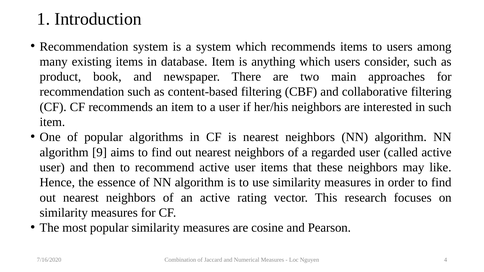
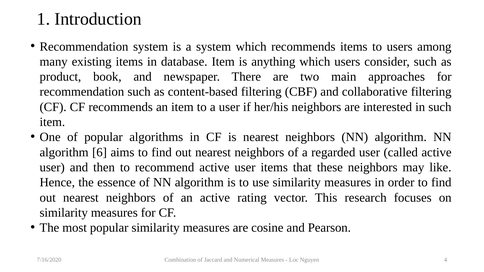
9: 9 -> 6 (100, 152)
